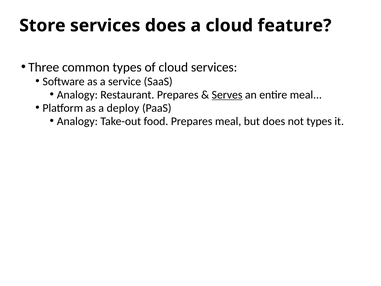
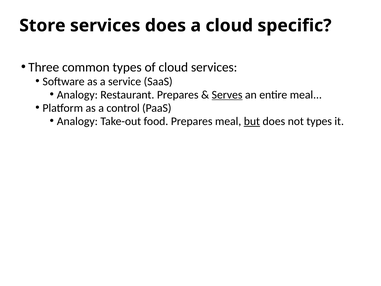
feature: feature -> specific (295, 26)
deploy: deploy -> control (123, 108)
but underline: none -> present (252, 121)
